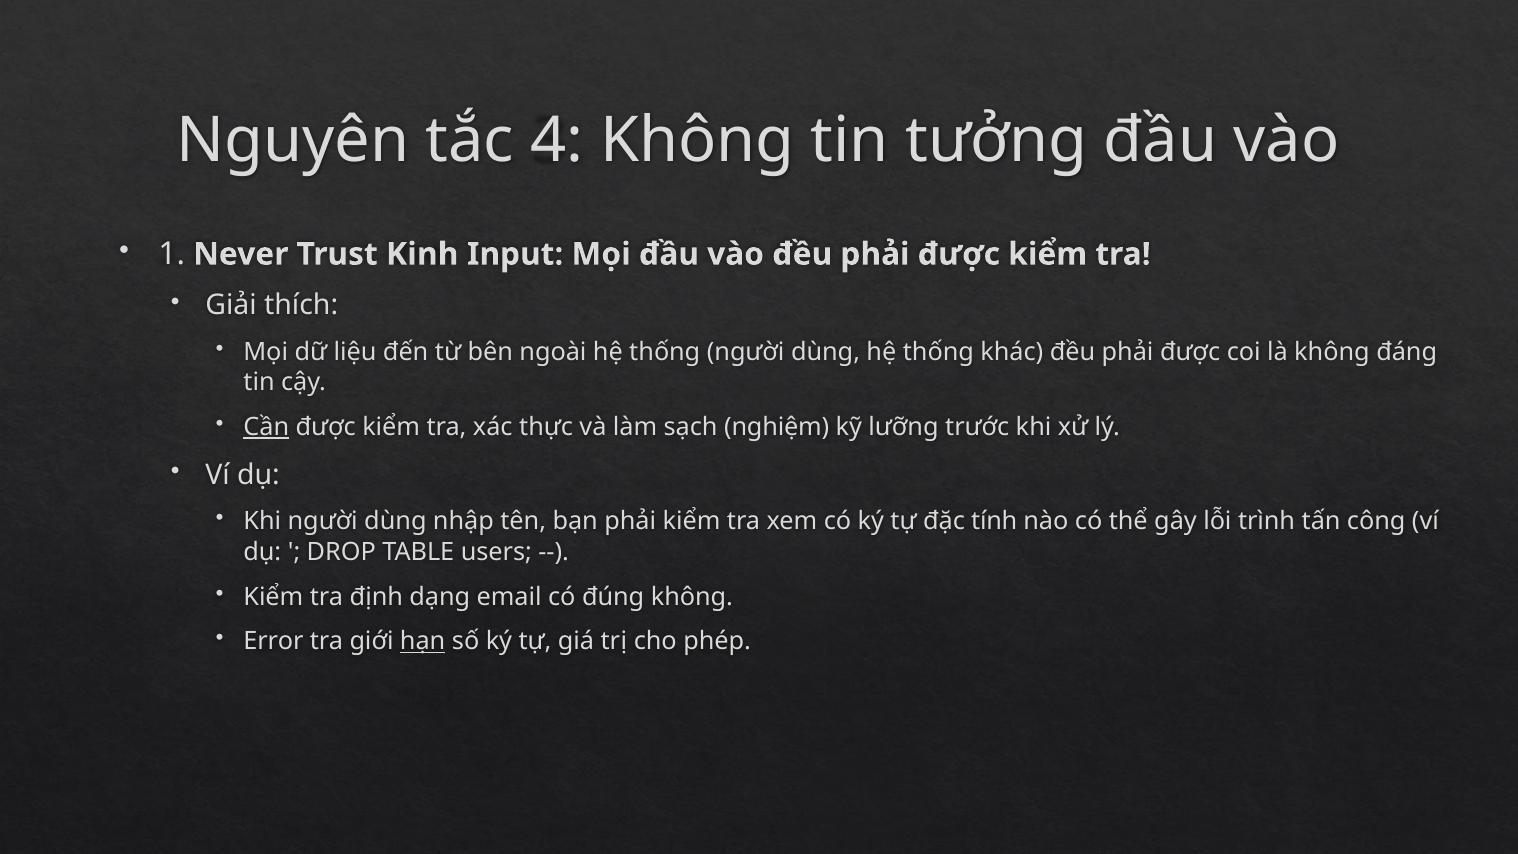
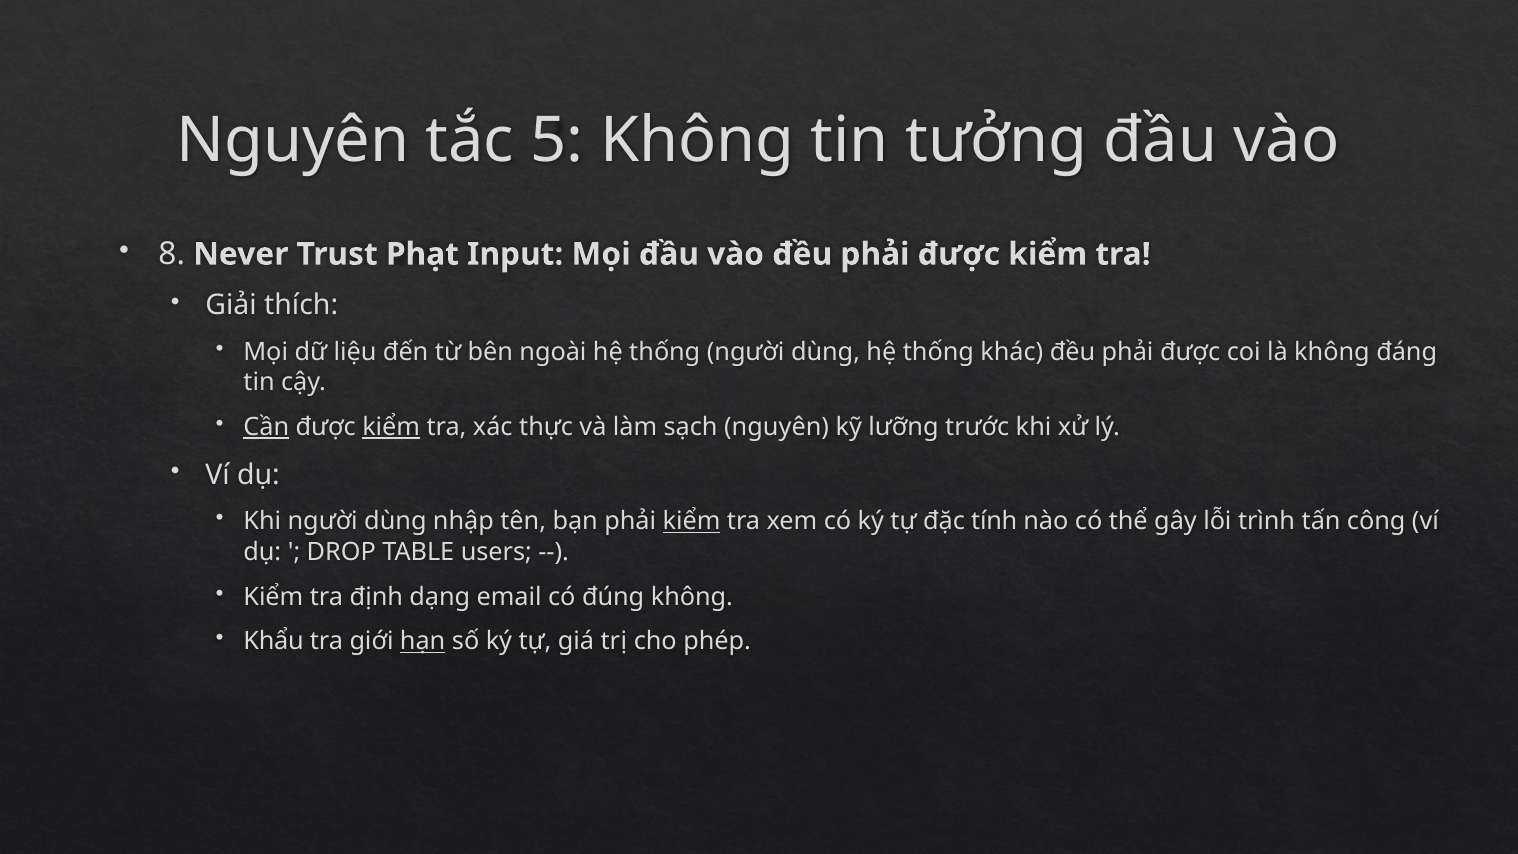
4: 4 -> 5 (557, 141)
1: 1 -> 8 (172, 254)
Kinh: Kinh -> Phạt (422, 254)
kiểm underline: none -> present (391, 427)
sạch nghiệm: nghiệm -> nguyên (777, 427)
kiểm underline: none -> present (691, 521)
Error: Error -> Khẩu (274, 641)
